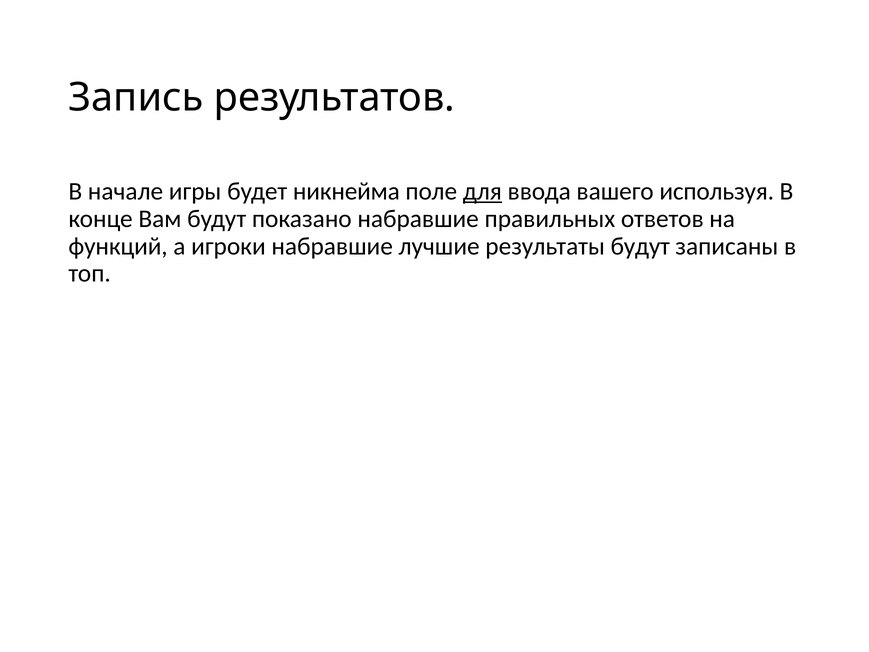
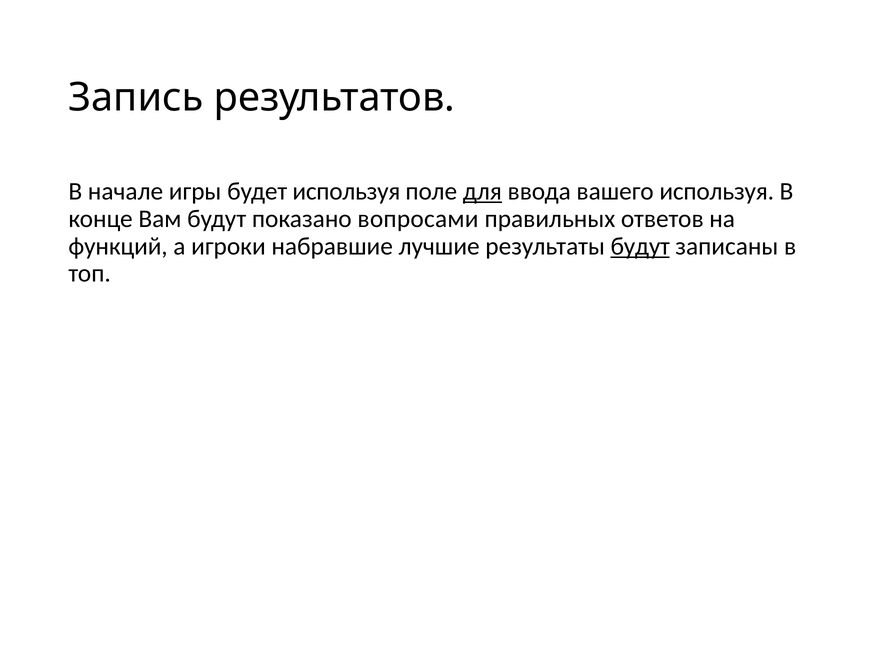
будет никнейма: никнейма -> используя (346, 191)
показано набравшие: набравшие -> вопросами (418, 219)
будут underline: none -> present (640, 246)
